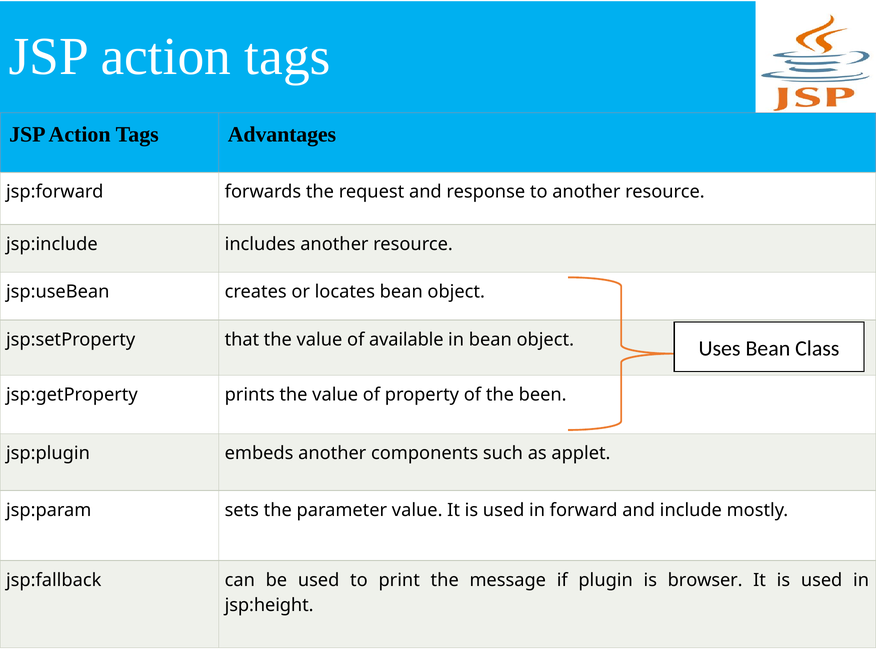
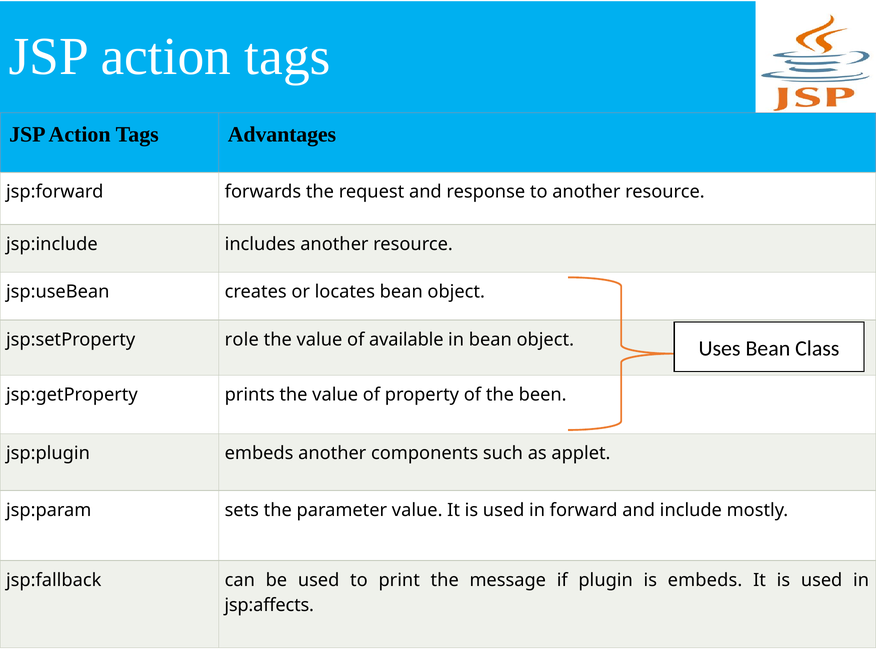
that: that -> role (242, 340)
is browser: browser -> embeds (705, 580)
jsp:height: jsp:height -> jsp:affects (269, 605)
